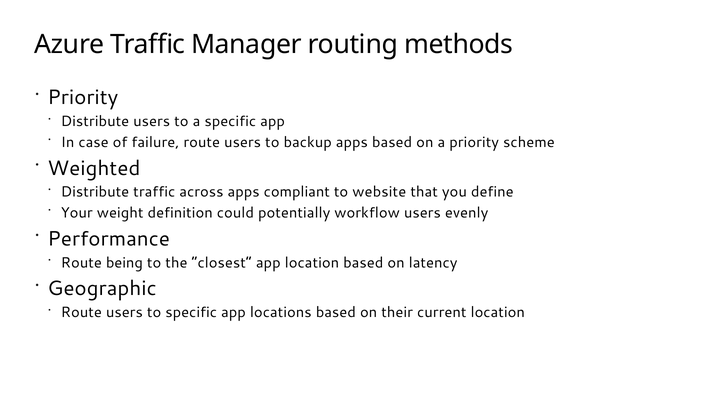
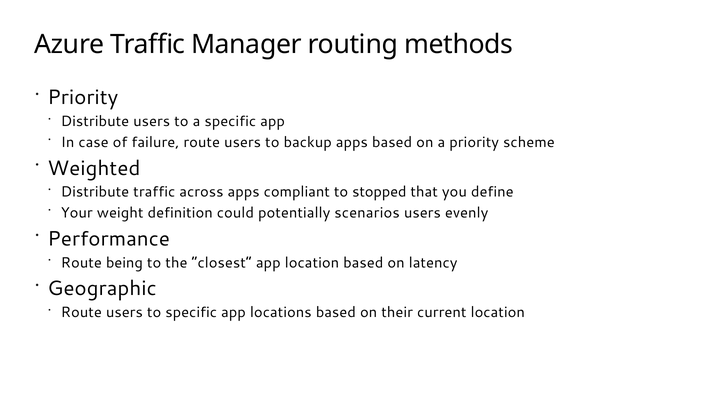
website: website -> stopped (379, 192)
workflow: workflow -> scenarios (367, 212)
